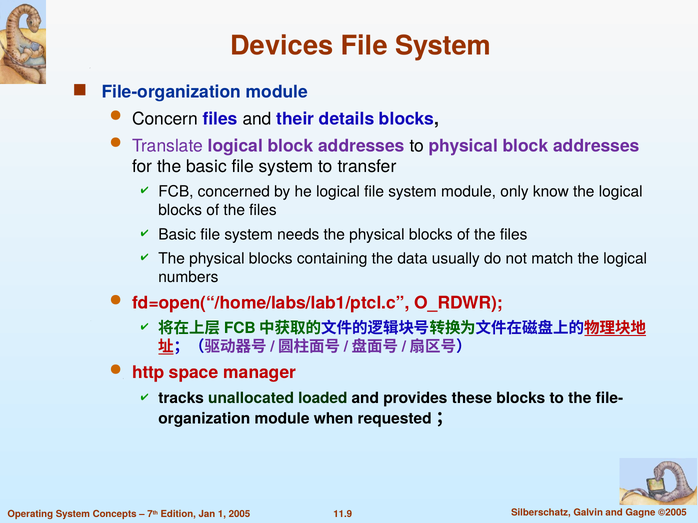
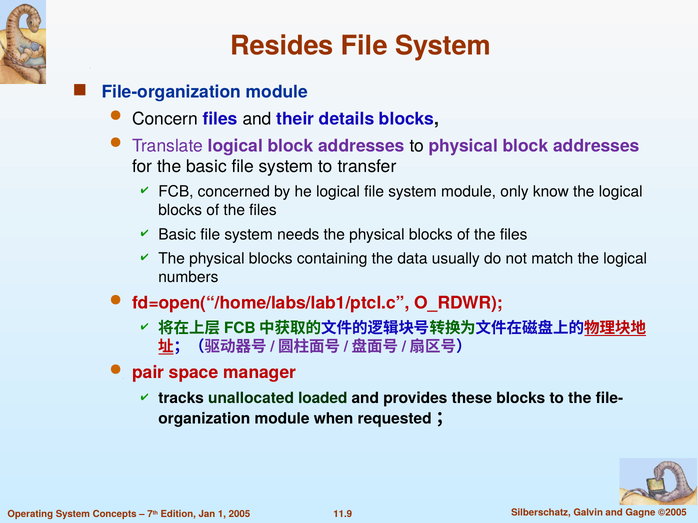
Devices: Devices -> Resides (282, 46)
http: http -> pair (148, 373)
